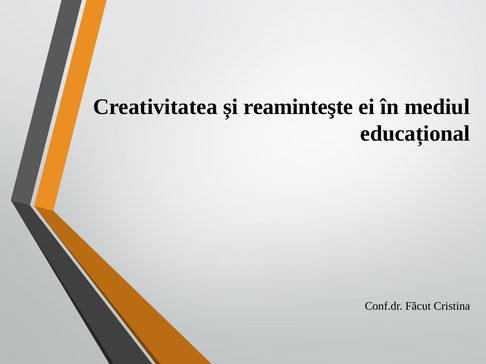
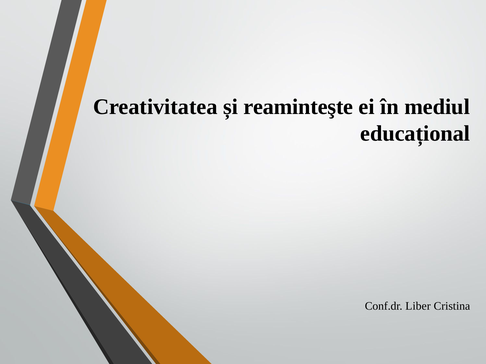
Făcut: Făcut -> Liber (418, 306)
